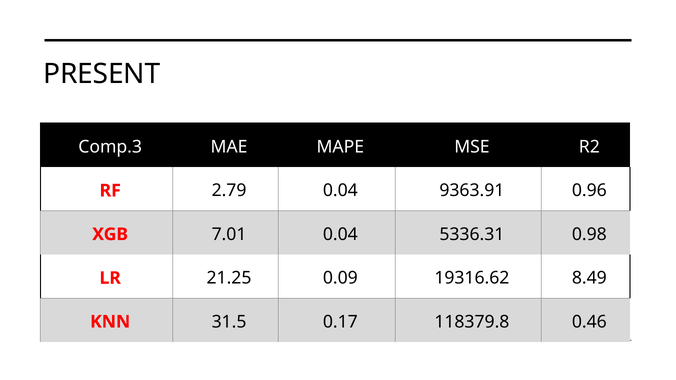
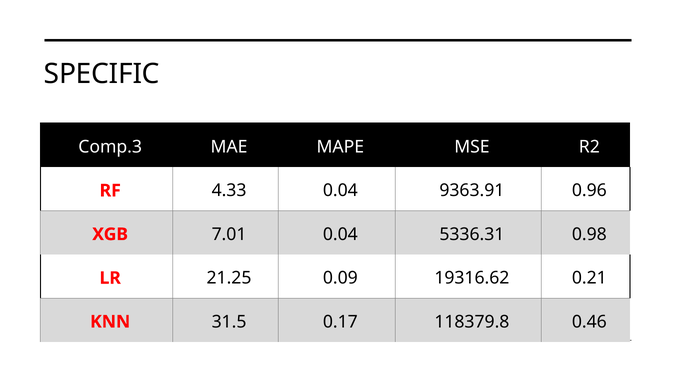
PRESENT: PRESENT -> SPECIFIC (102, 74)
2.79: 2.79 -> 4.33 (229, 191)
8.49: 8.49 -> 0.21 (589, 278)
